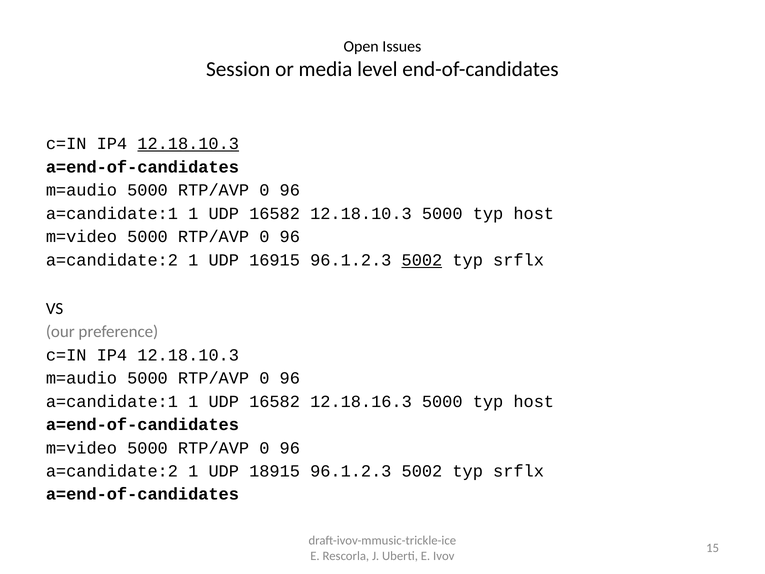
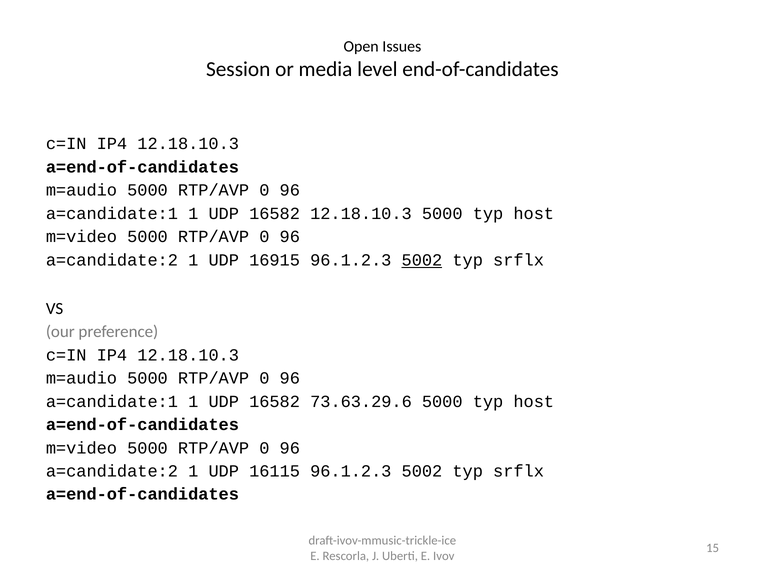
12.18.10.3 underline: present -> none (188, 144)
12.18.16.3: 12.18.16.3 -> 73.63.29.6 (361, 401)
18915: 18915 -> 16115 (275, 471)
